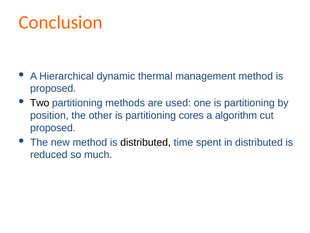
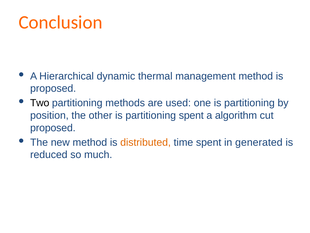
partitioning cores: cores -> spent (191, 115)
distributed colour: black -> orange (146, 142)
in distributed: distributed -> generated (259, 142)
